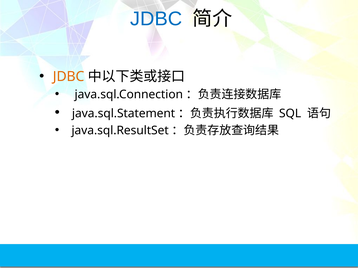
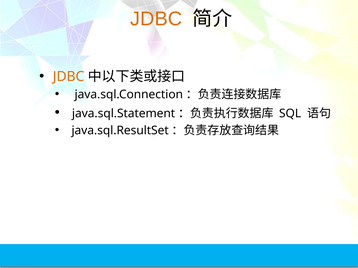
JDBC colour: blue -> orange (156, 19)
